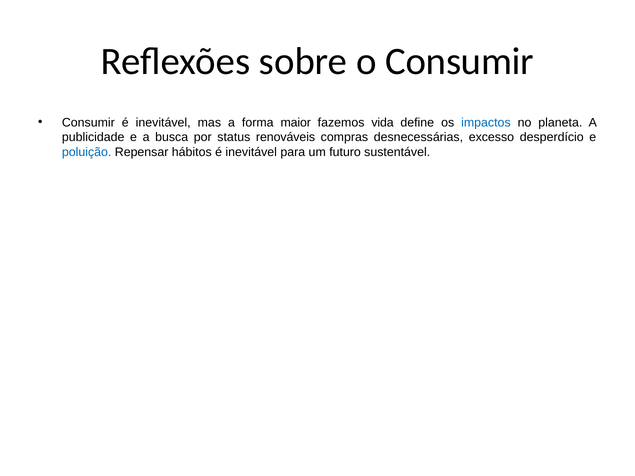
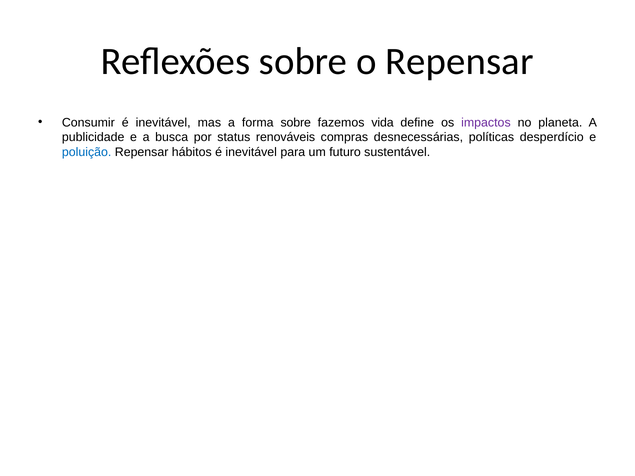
o Consumir: Consumir -> Repensar (459, 61)
forma maior: maior -> sobre (296, 123)
impactos colour: blue -> purple (486, 123)
excesso: excesso -> políticas (491, 137)
